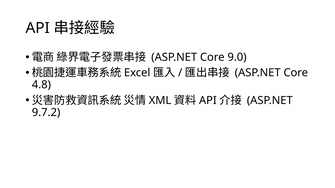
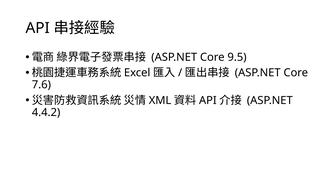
9.0: 9.0 -> 9.5 (237, 57)
4.8: 4.8 -> 7.6 (41, 85)
9.7.2: 9.7.2 -> 4.4.2 (46, 113)
